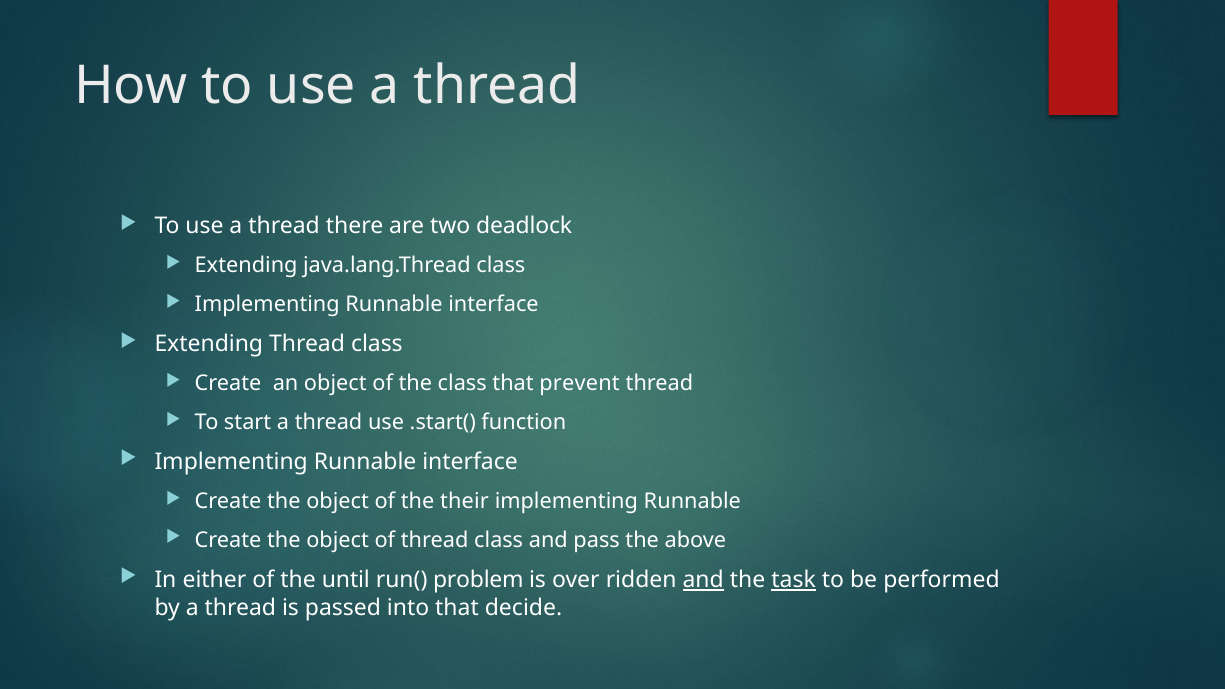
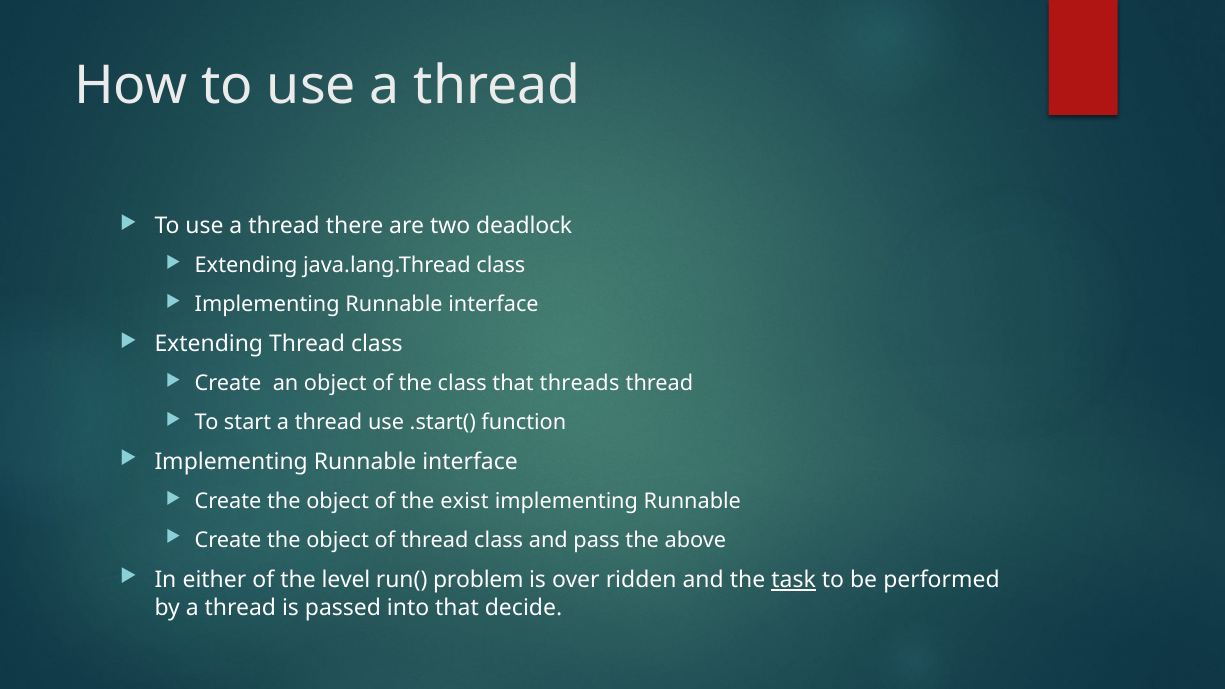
prevent: prevent -> threads (580, 384)
their: their -> exist (464, 502)
until: until -> level (346, 580)
and underline: present -> none (703, 580)
